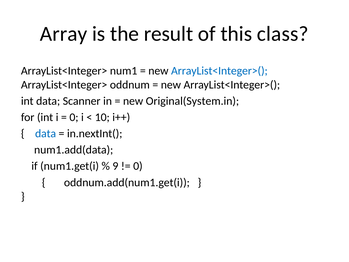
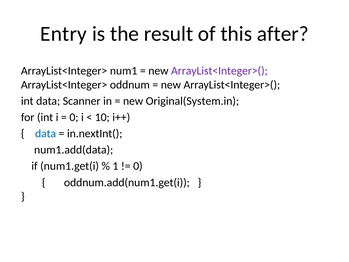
Array: Array -> Entry (63, 34)
class: class -> after (283, 34)
ArrayList<Integer>( colour: blue -> purple (219, 71)
9: 9 -> 1 (115, 166)
